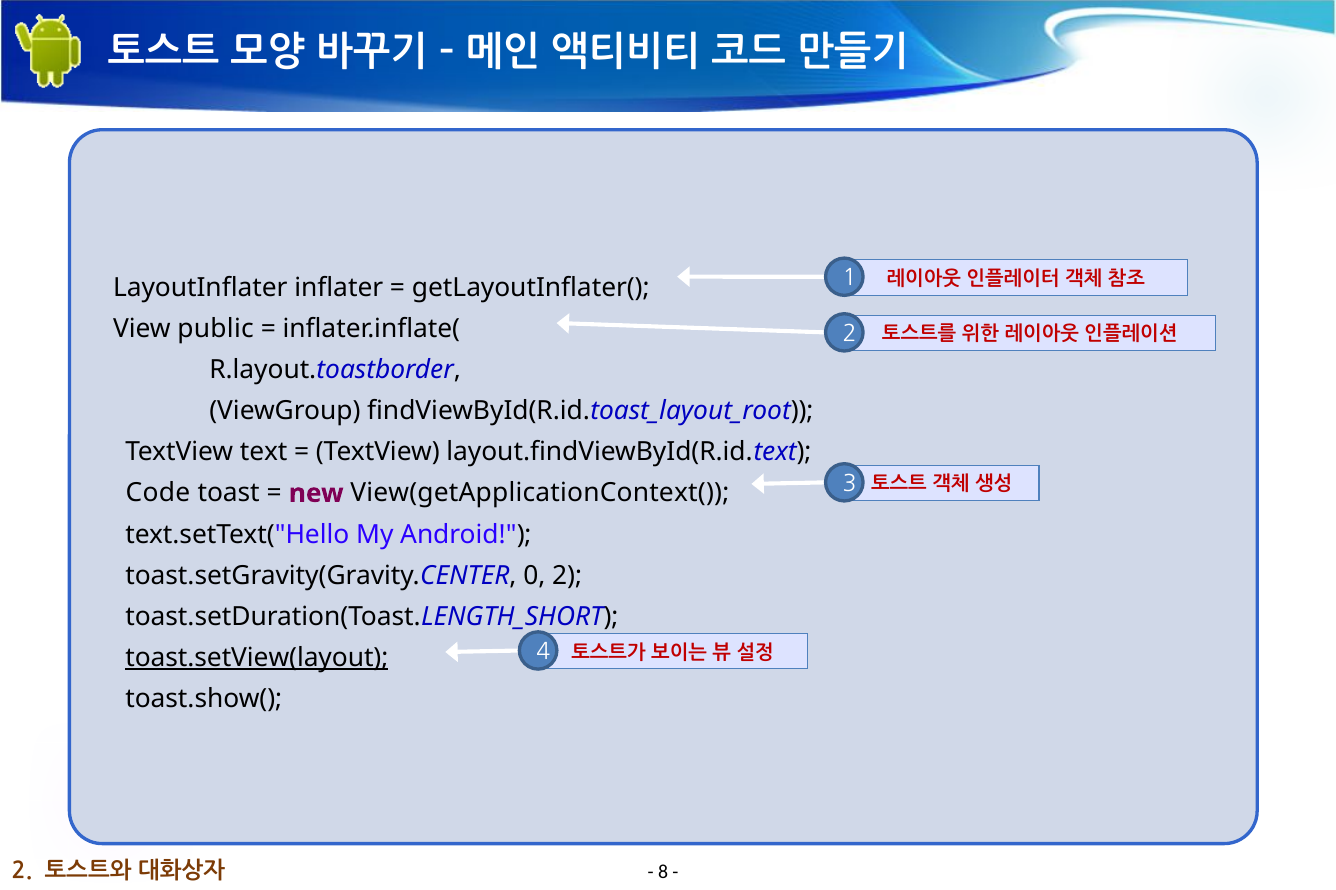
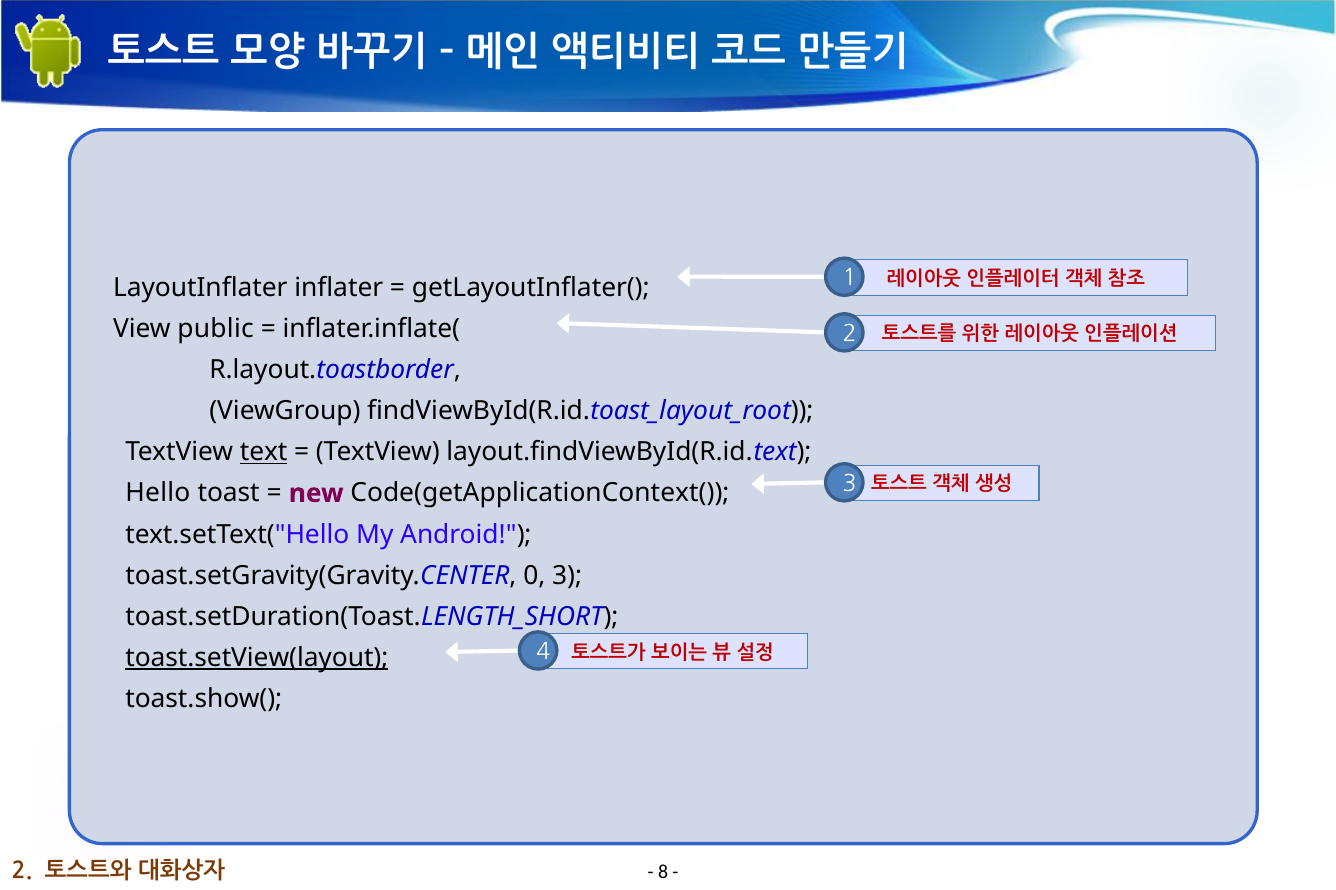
text underline: none -> present (264, 452)
Code: Code -> Hello (158, 494)
View(getApplicationContext(: View(getApplicationContext( -> Code(getApplicationContext( (540, 494)
0 2: 2 -> 3 (567, 576)
